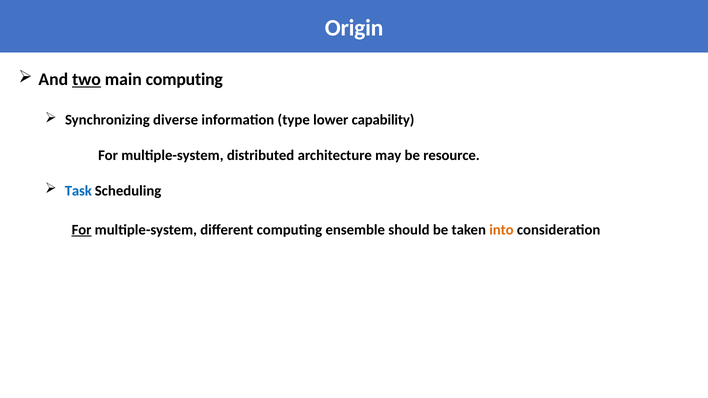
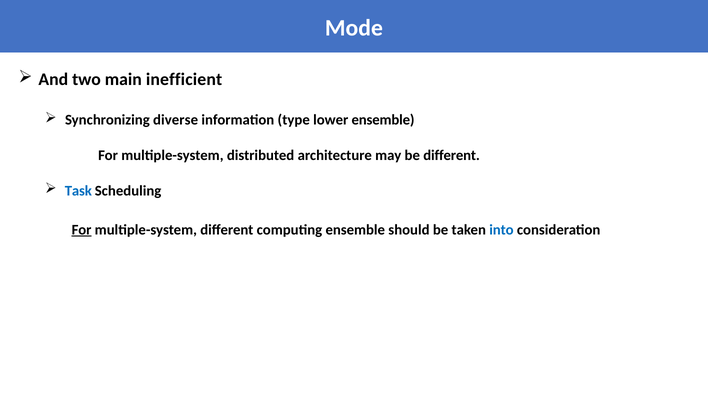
Origin: Origin -> Mode (354, 28)
two underline: present -> none (87, 80)
main computing: computing -> inefficient (184, 80)
lower capability: capability -> ensemble (383, 120)
be resource: resource -> different (452, 156)
into colour: orange -> blue (501, 230)
